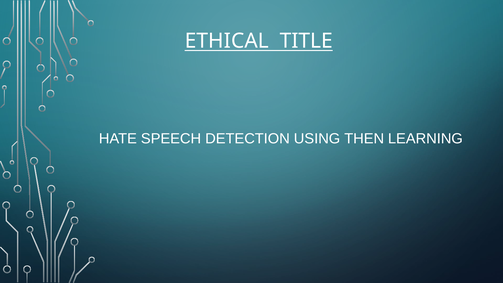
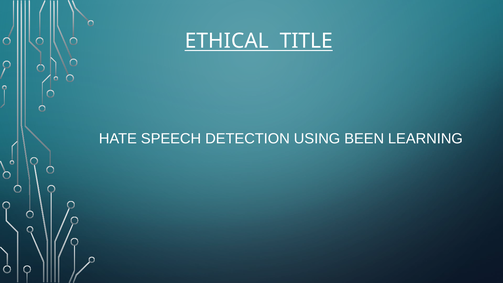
THEN: THEN -> BEEN (364, 139)
